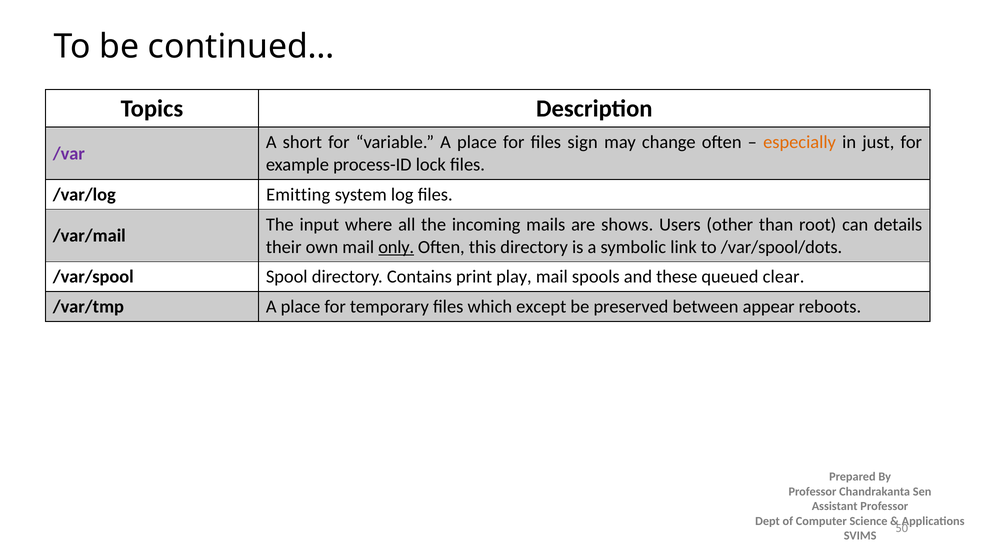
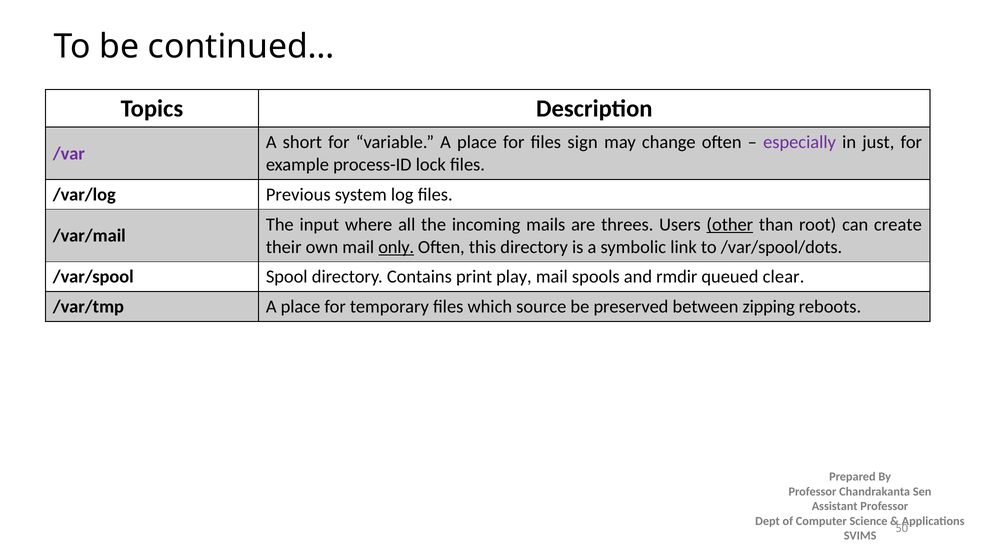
especially colour: orange -> purple (800, 142)
Emitting: Emitting -> Previous (298, 195)
shows: shows -> threes (627, 224)
other underline: none -> present (730, 224)
details: details -> create (898, 224)
these: these -> rmdir (677, 277)
except: except -> source (541, 307)
appear: appear -> zipping (769, 307)
